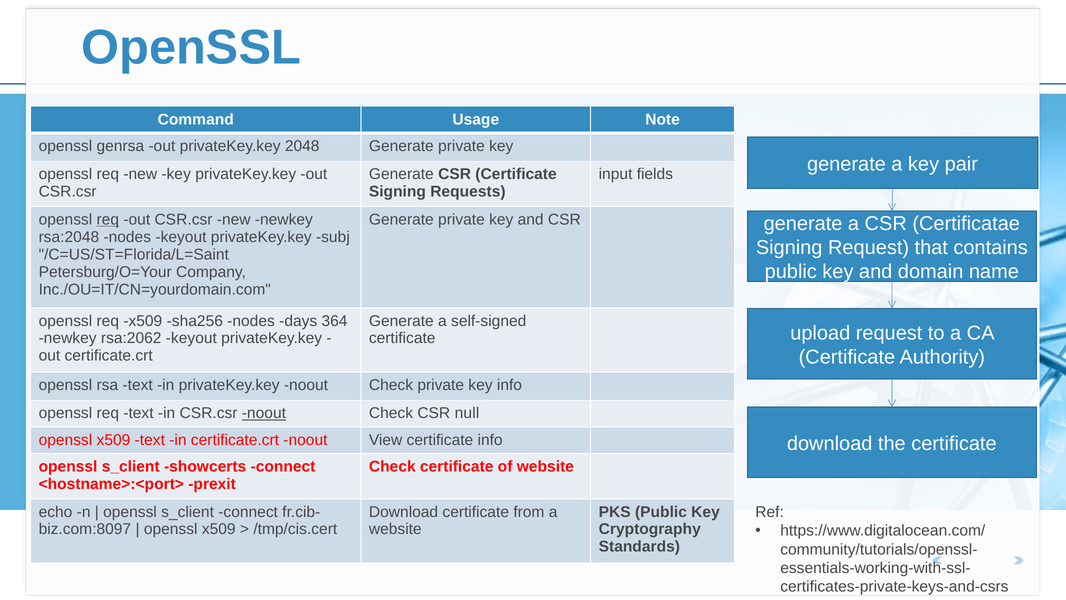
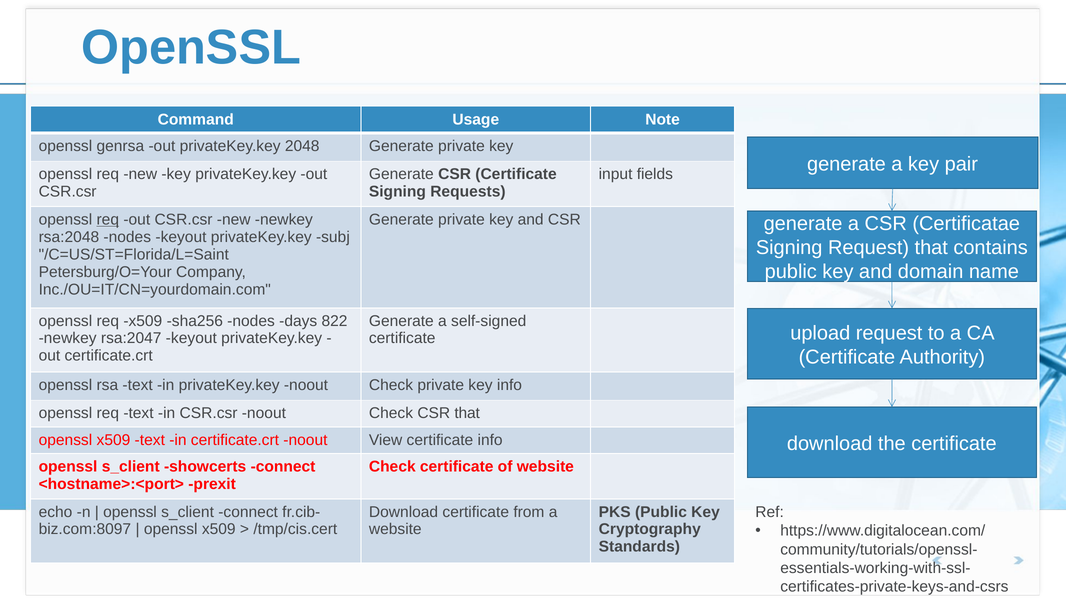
364: 364 -> 822 (334, 321)
rsa:2062: rsa:2062 -> rsa:2047 (131, 338)
noout underline: present -> none (264, 413)
CSR null: null -> that (467, 413)
